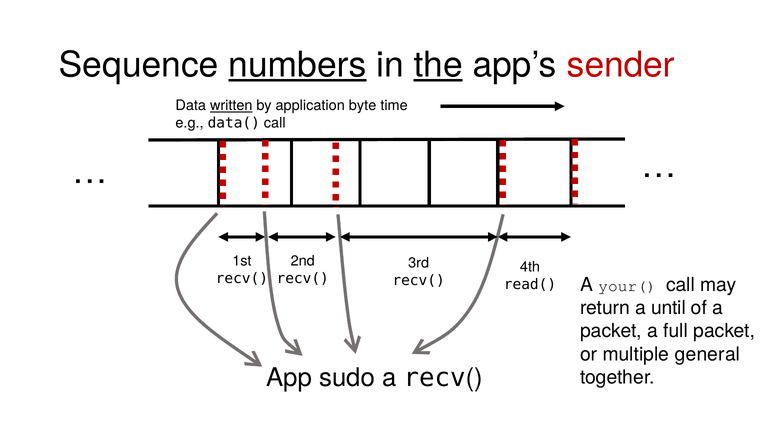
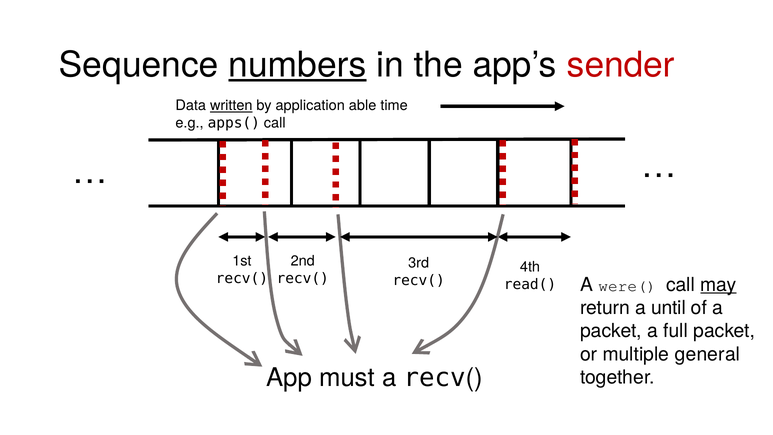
the underline: present -> none (438, 65)
byte: byte -> able (363, 106)
data(: data( -> apps( (234, 123)
your(: your( -> were( (627, 286)
may underline: none -> present (718, 284)
sudo: sudo -> must (347, 377)
